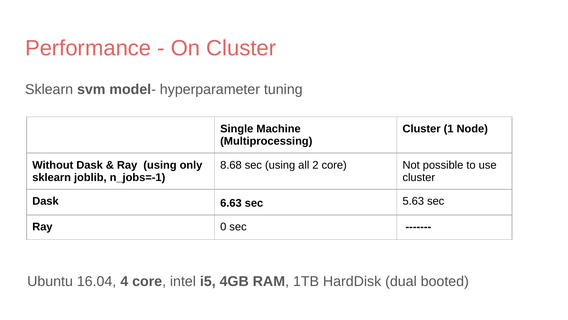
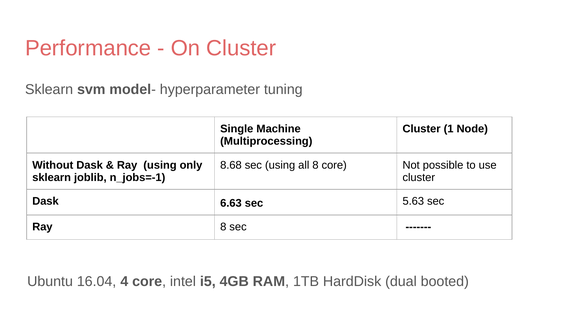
all 2: 2 -> 8 (315, 165)
Ray 0: 0 -> 8 (223, 227)
